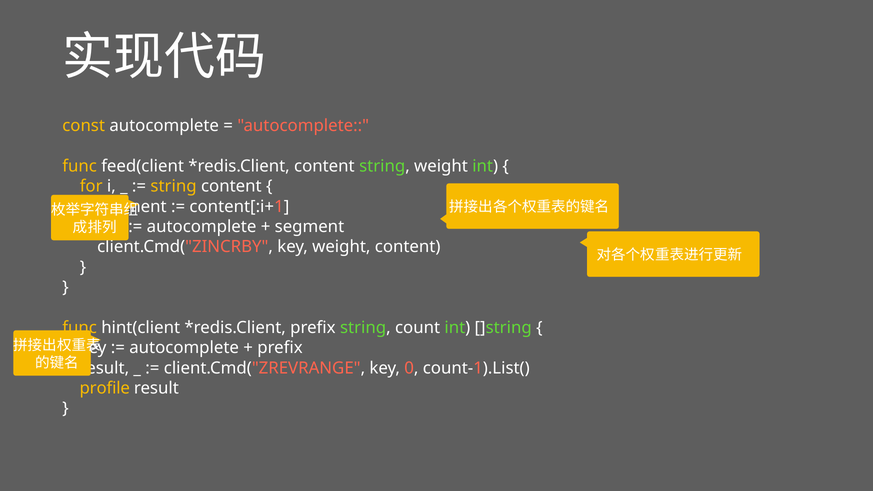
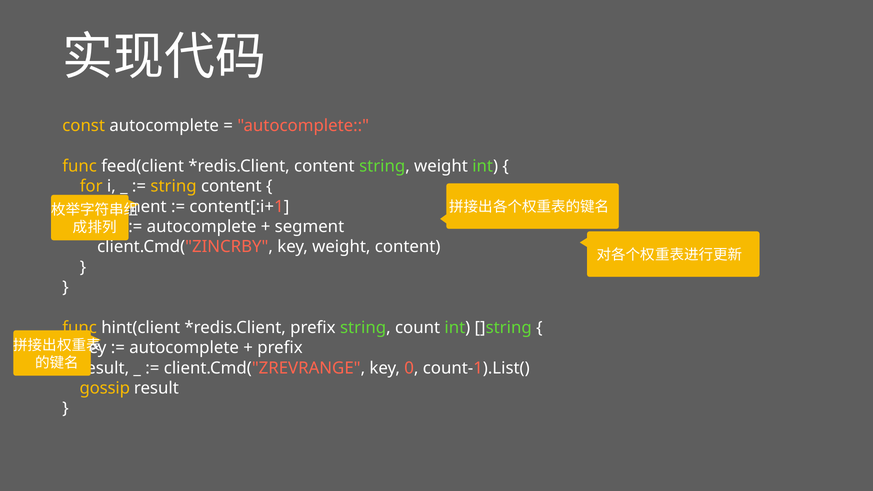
profile: profile -> gossip (105, 388)
